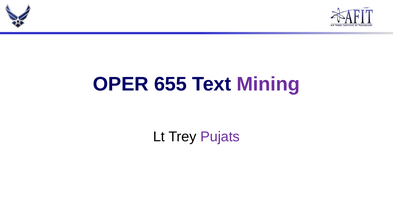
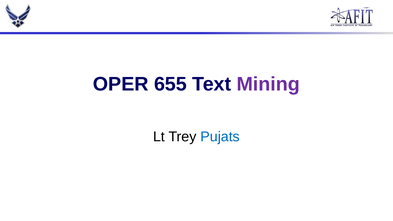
Pujats colour: purple -> blue (220, 137)
